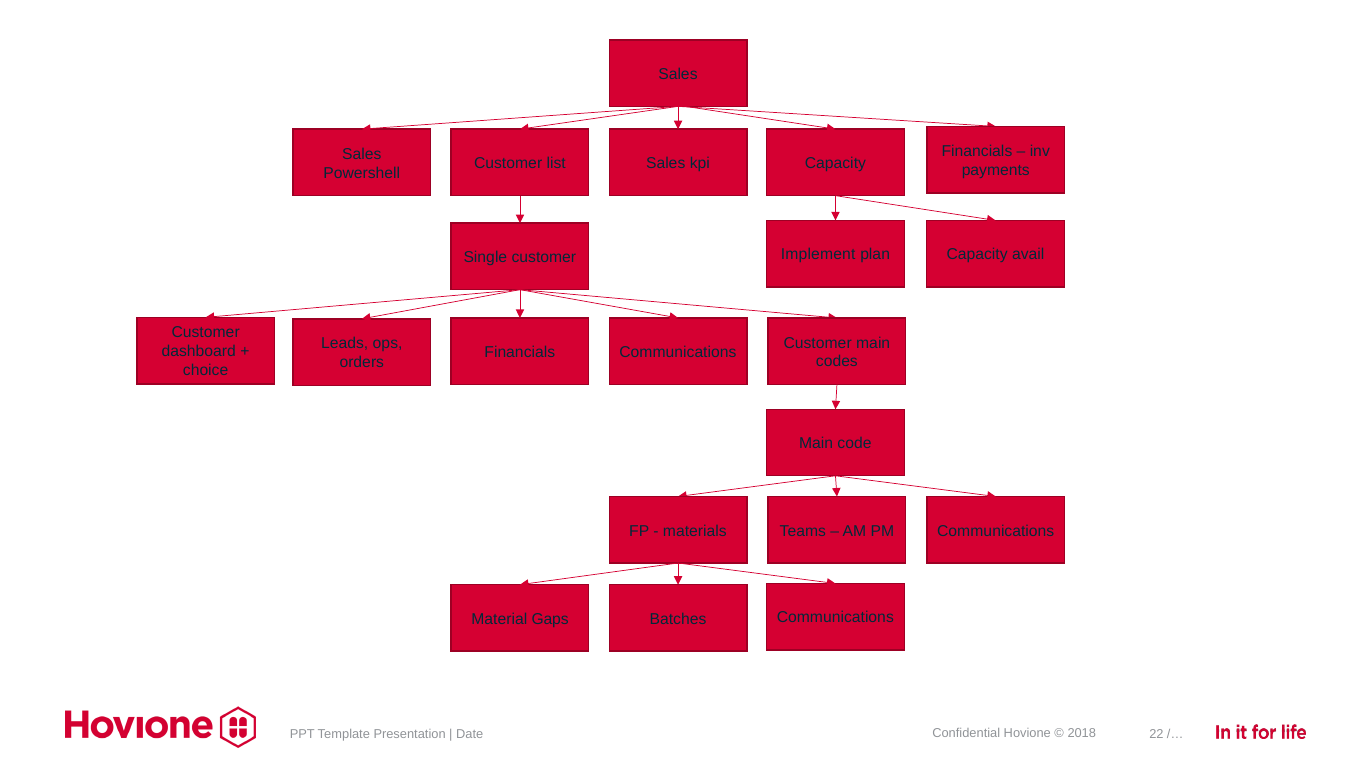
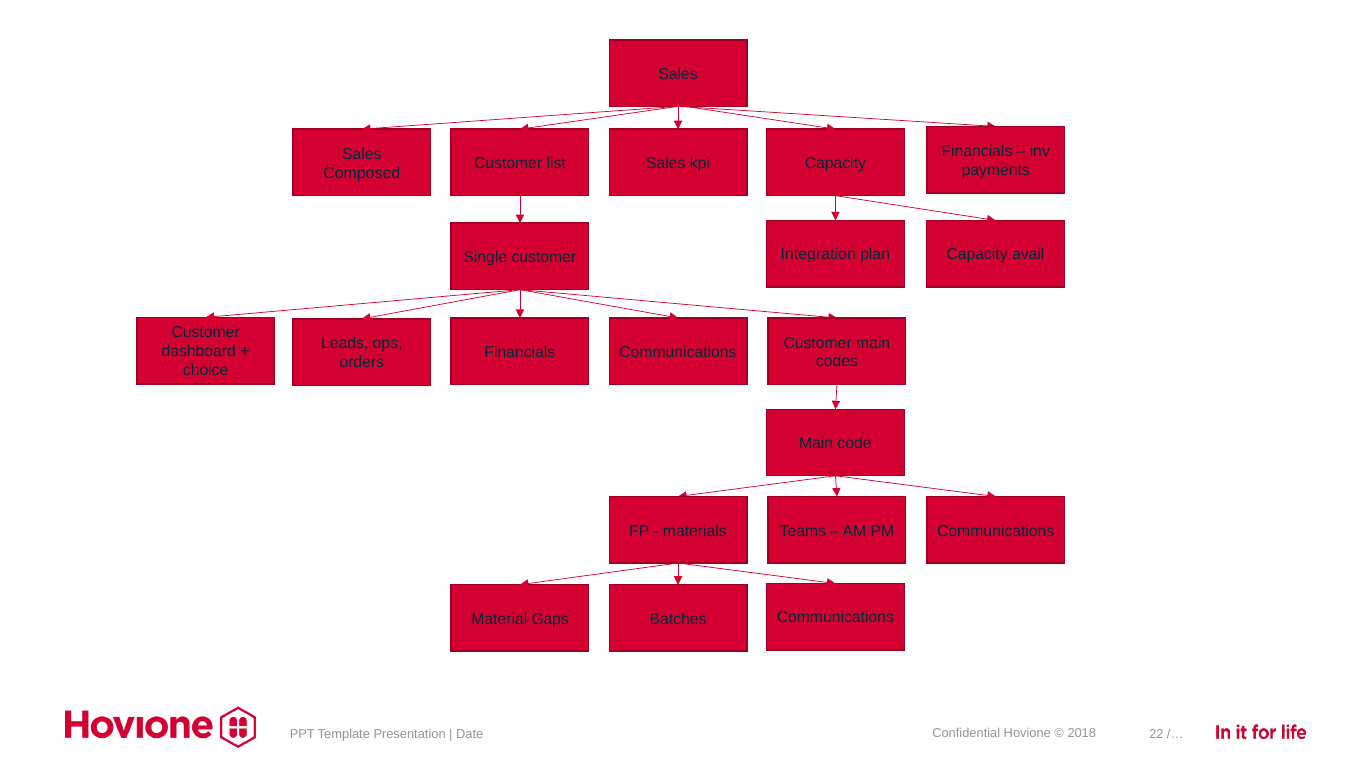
Powershell: Powershell -> Composed (362, 173)
Implement: Implement -> Integration (818, 255)
